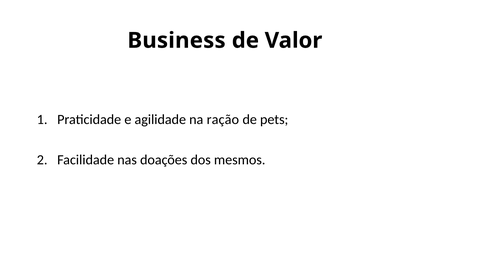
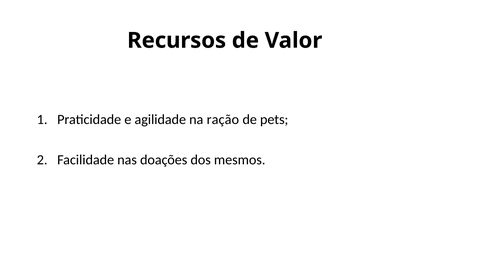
Business: Business -> Recursos (177, 41)
